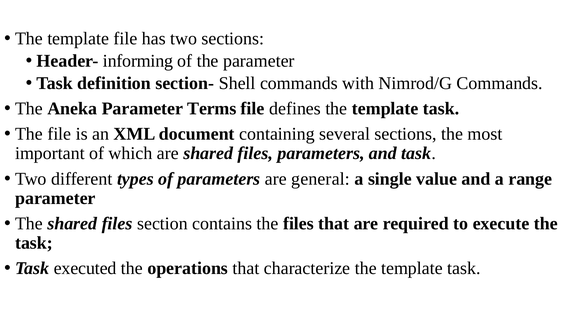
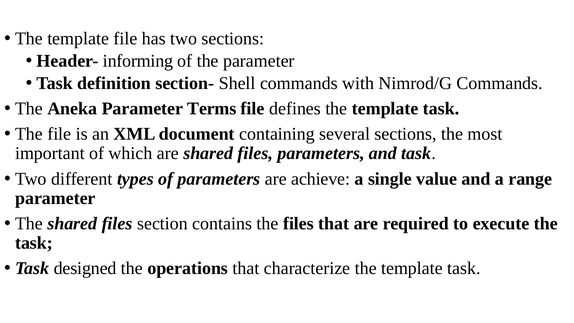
general: general -> achieve (321, 179)
executed: executed -> designed (85, 268)
